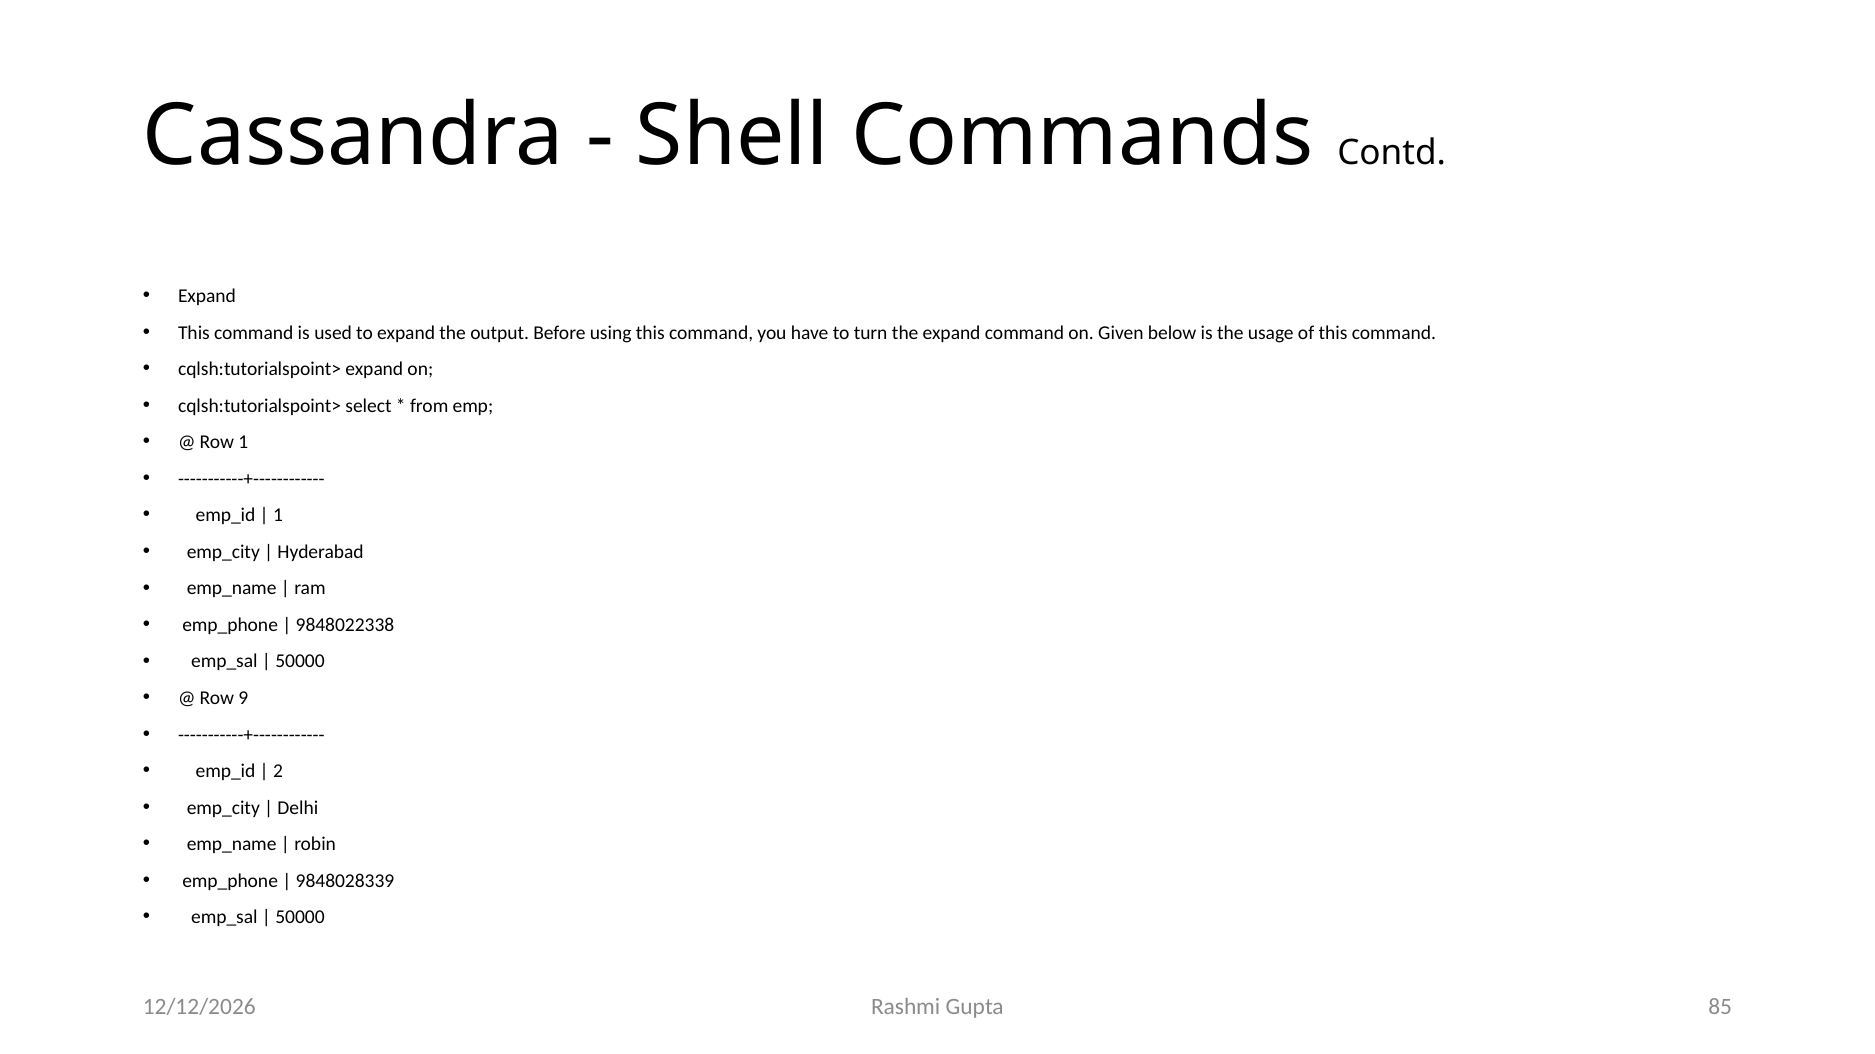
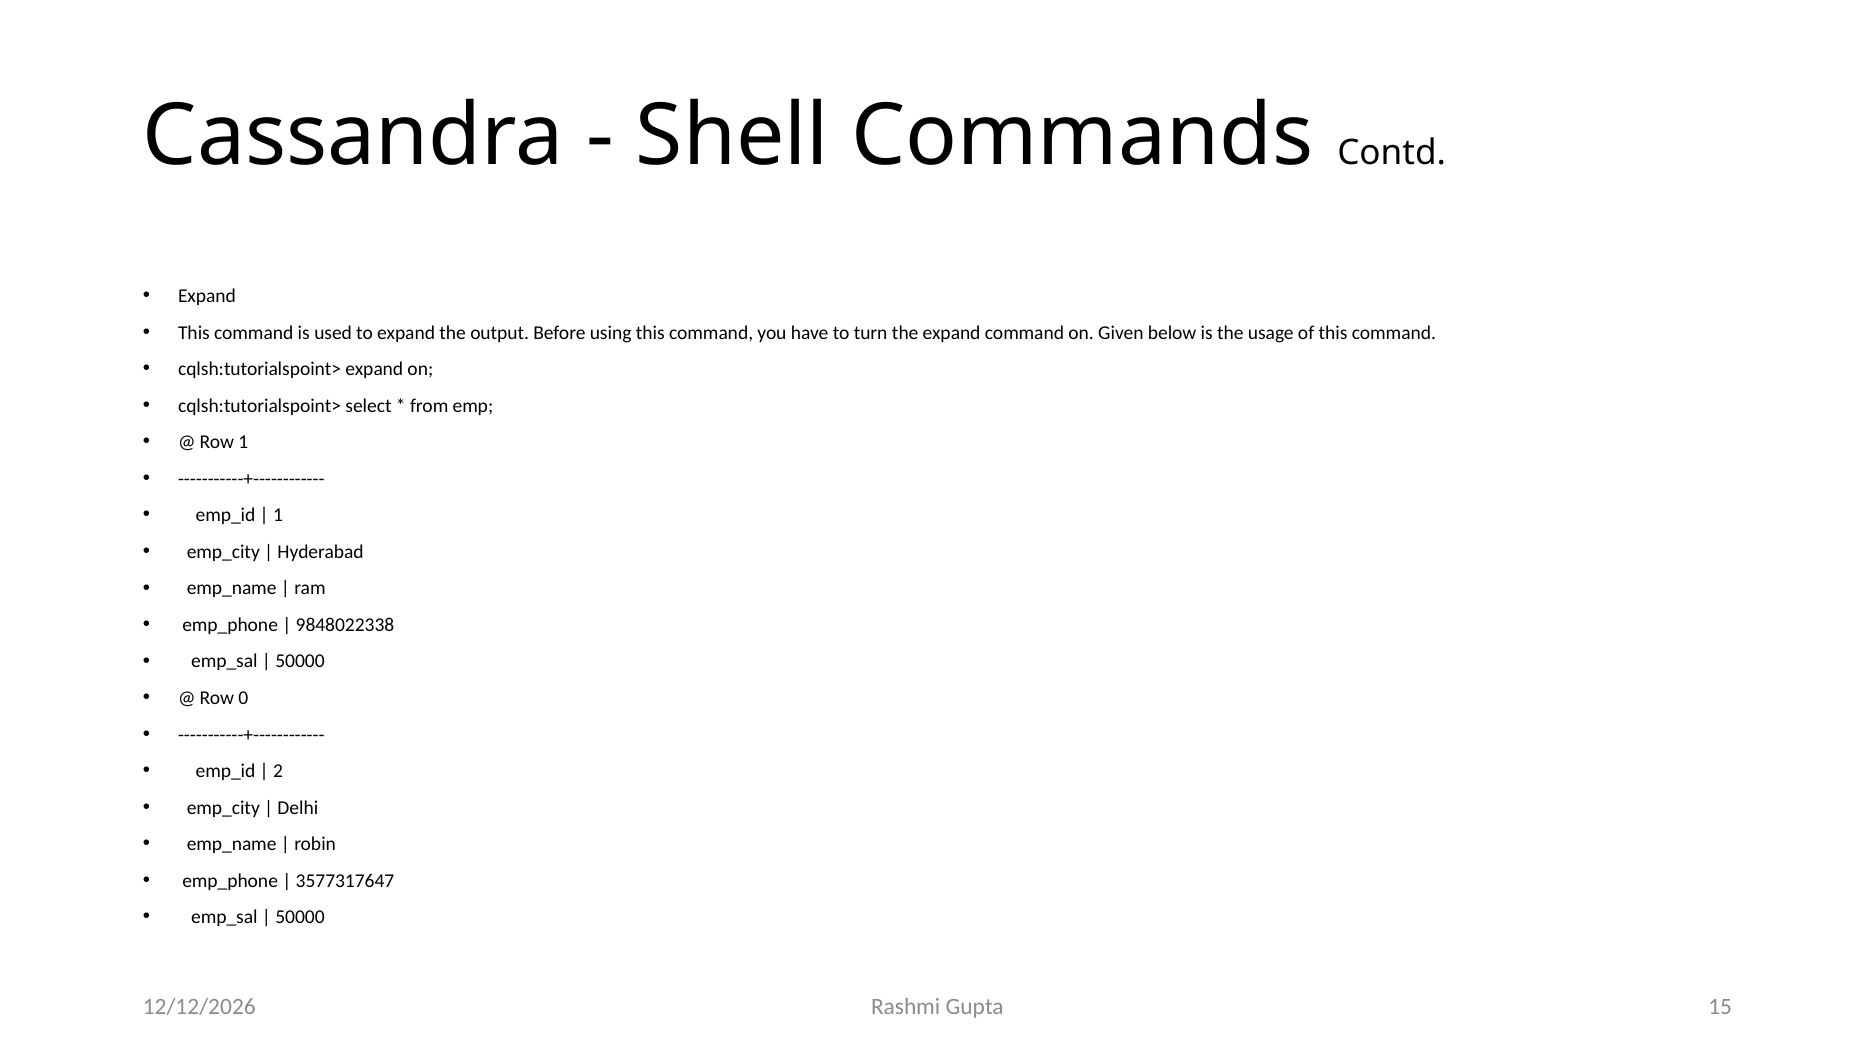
9: 9 -> 0 (243, 698)
9848028339: 9848028339 -> 3577317647 (345, 881)
85: 85 -> 15 (1720, 1007)
